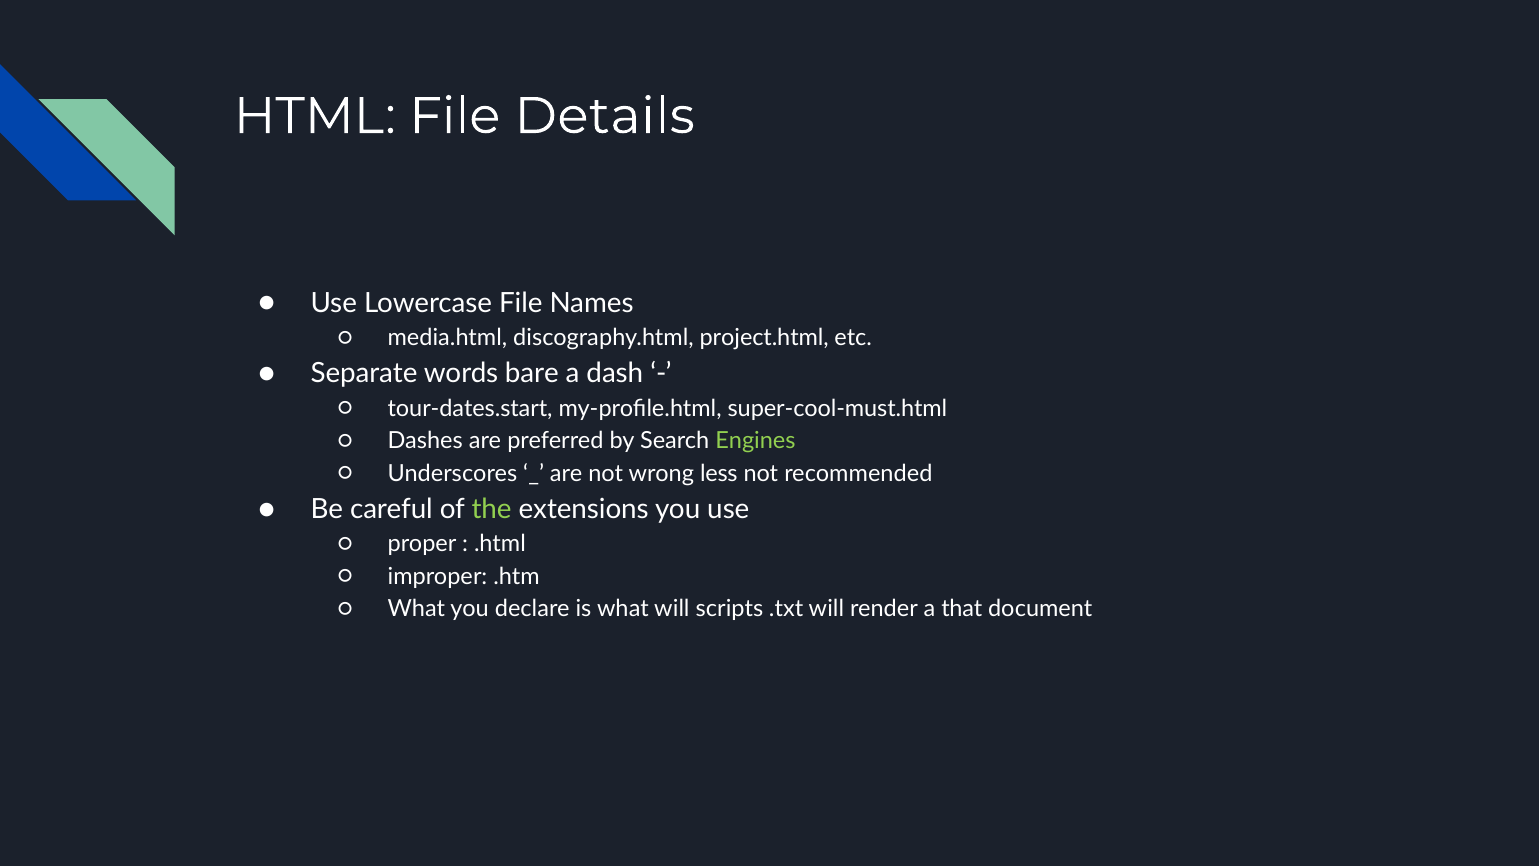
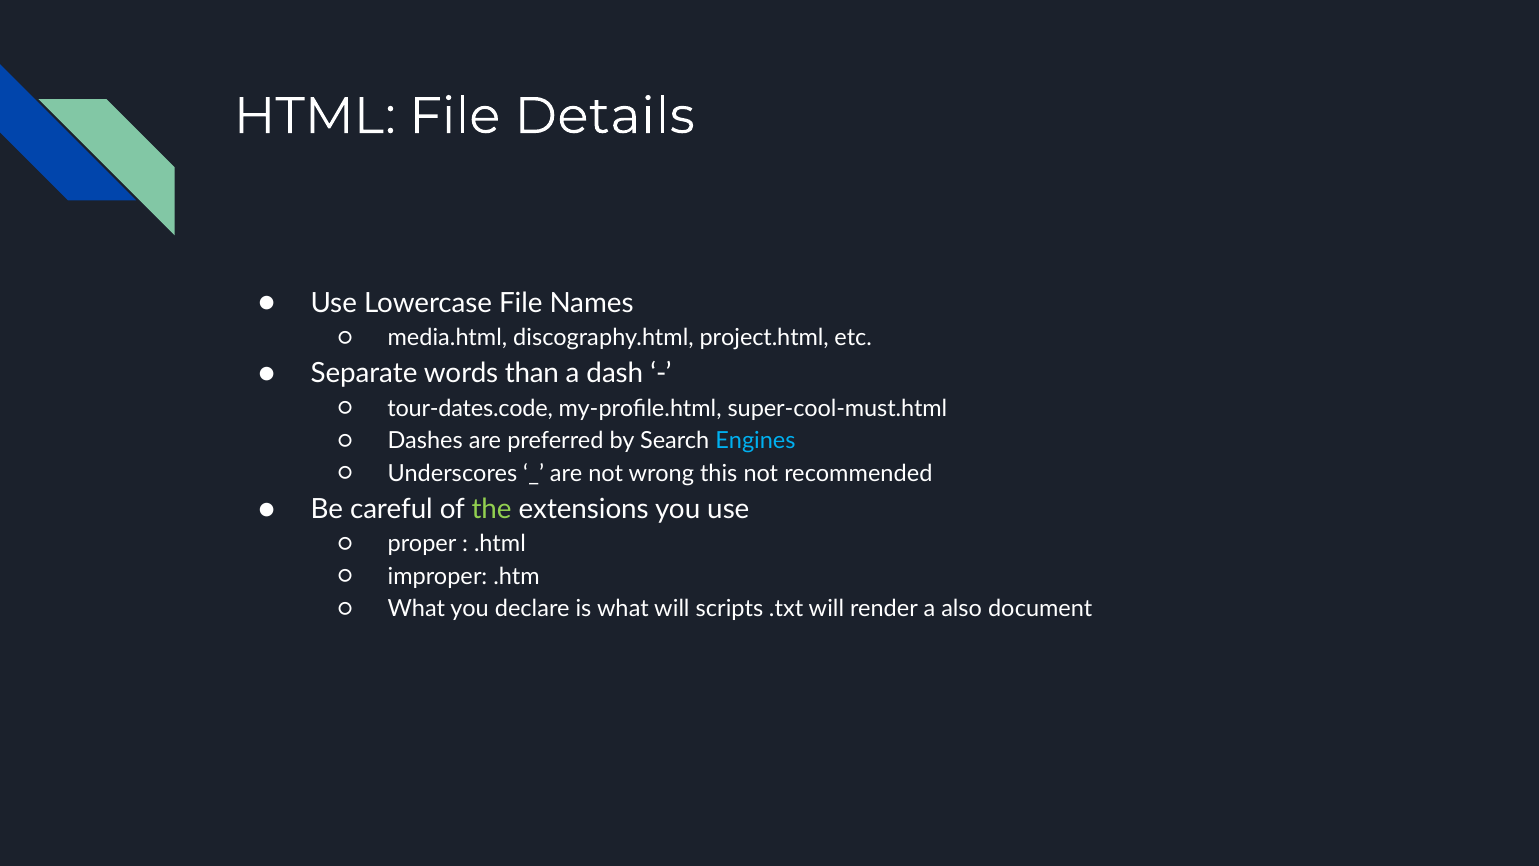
bare: bare -> than (532, 374)
tour-dates.start: tour-dates.start -> tour-dates.code (470, 408)
Engines colour: light green -> light blue (755, 441)
less: less -> this (719, 473)
that: that -> also (962, 609)
